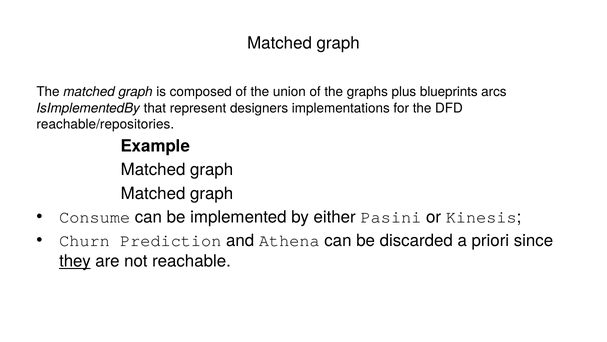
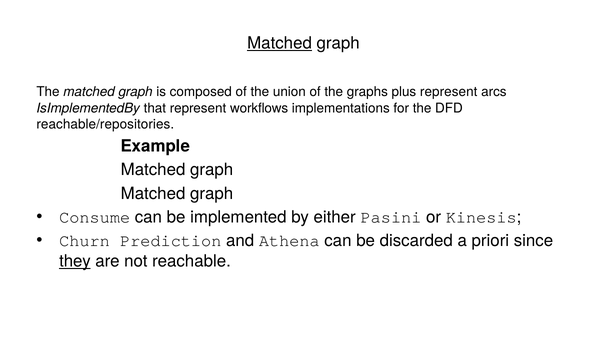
Matched underline: none -> present (280, 43)
plus blueprints: blueprints -> represent (449, 92)
designers: designers -> workflows (259, 108)
